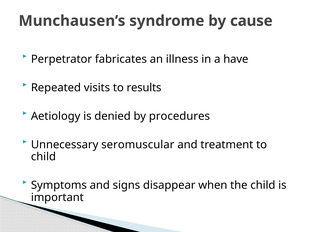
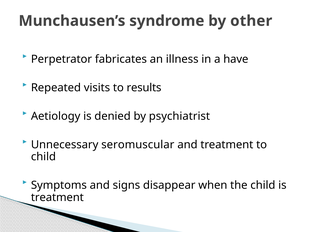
cause: cause -> other (251, 21)
procedures: procedures -> psychiatrist (179, 116)
important: important -> treatment (57, 198)
